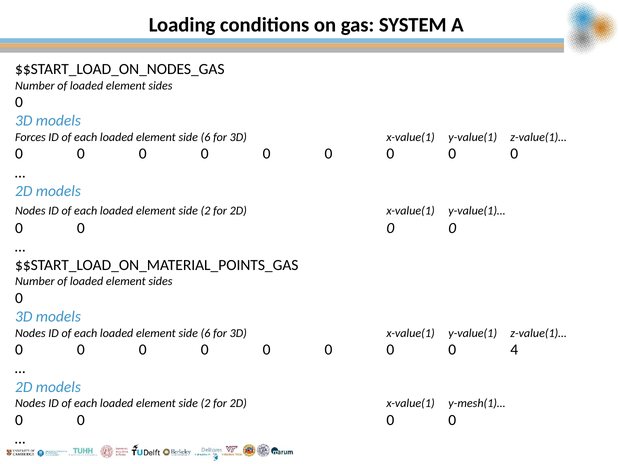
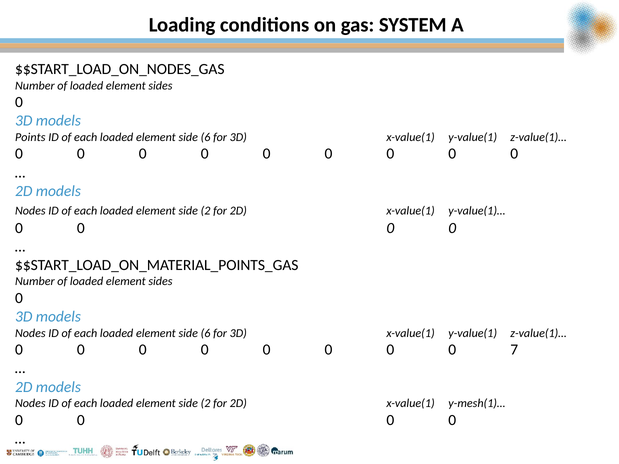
Forces: Forces -> Points (30, 137)
4: 4 -> 7 (514, 350)
